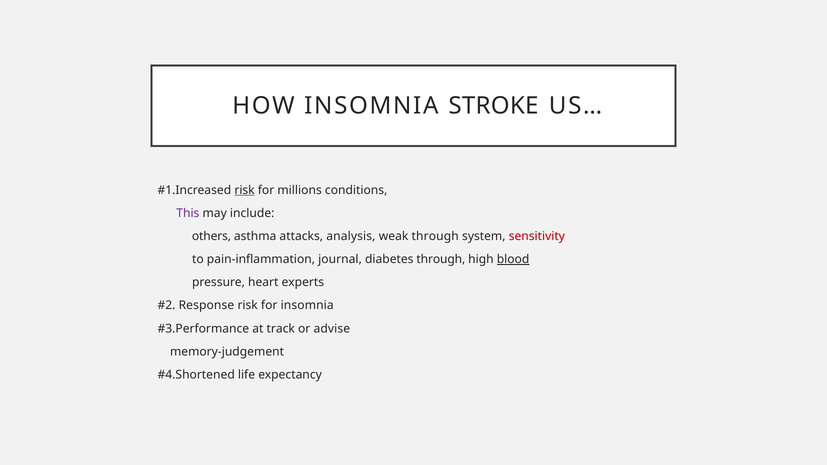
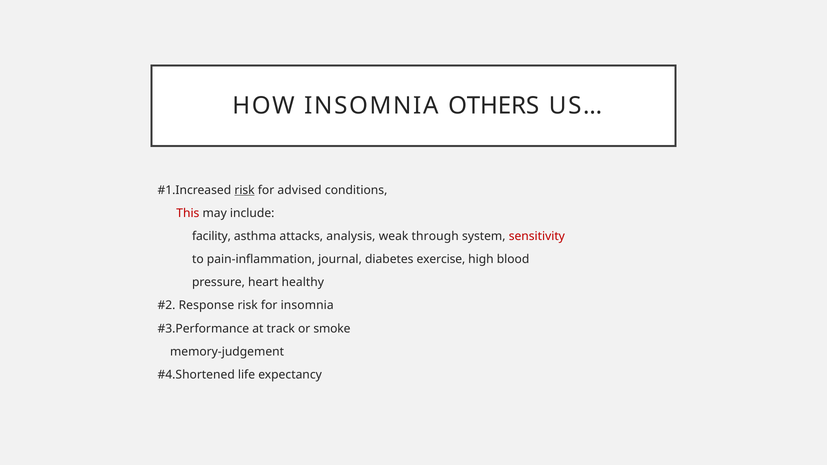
STROKE: STROKE -> OTHERS (494, 106)
millions: millions -> advised (300, 190)
This colour: purple -> red (188, 213)
others: others -> facility (211, 236)
diabetes through: through -> exercise (441, 259)
blood underline: present -> none (513, 259)
experts: experts -> healthy (303, 283)
advise: advise -> smoke (332, 329)
